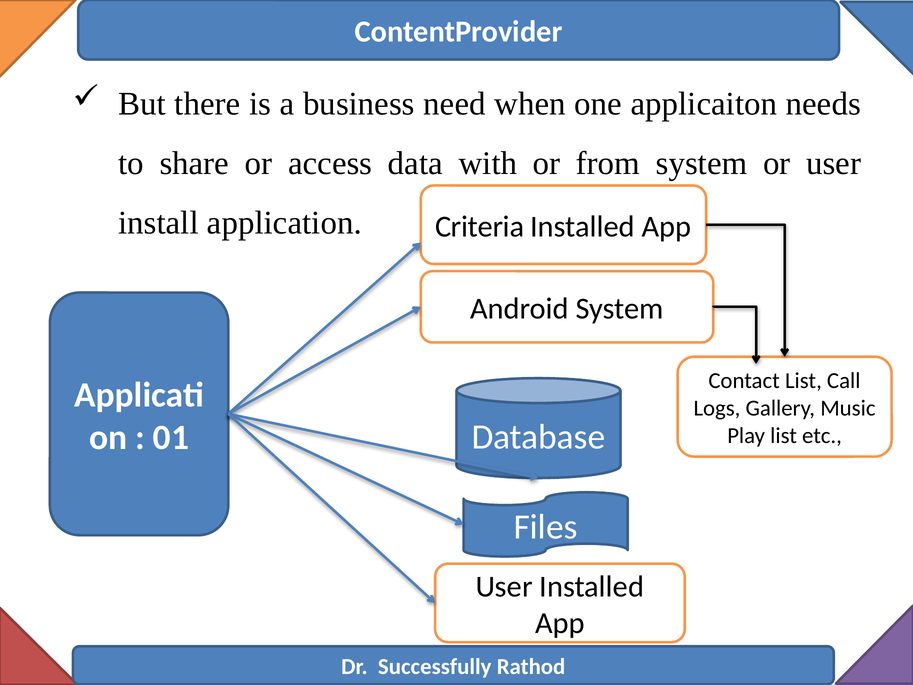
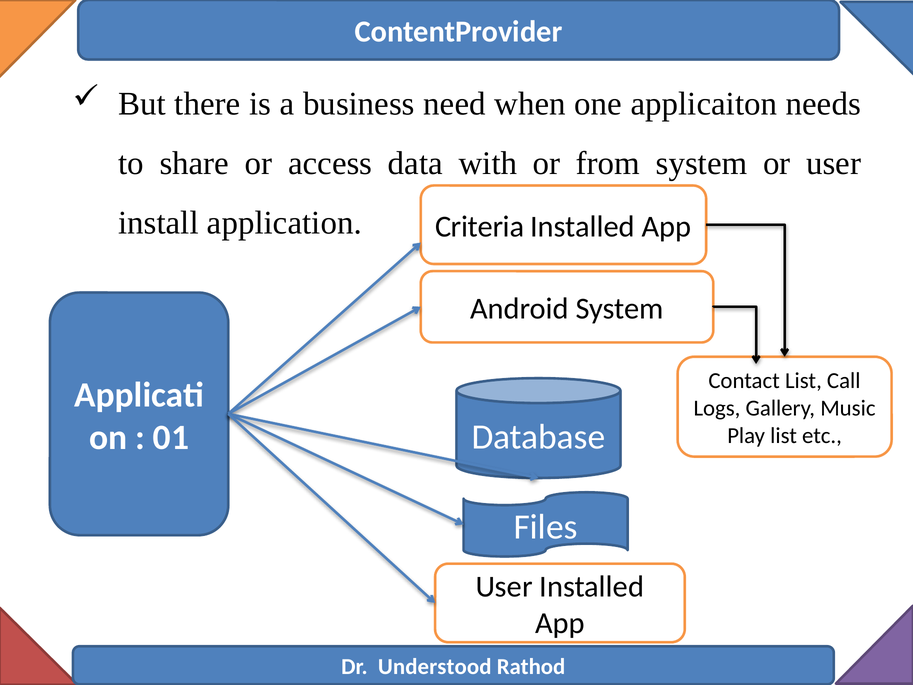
Successfully: Successfully -> Understood (435, 667)
